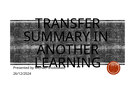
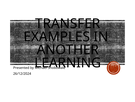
SUMMARY: SUMMARY -> EXAMPLES (57, 37)
